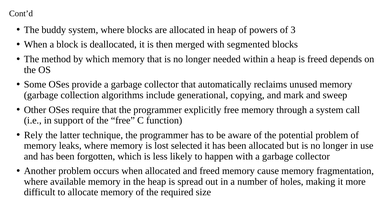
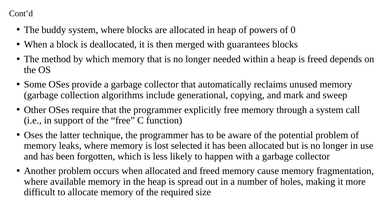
3: 3 -> 0 (293, 30)
segmented: segmented -> guarantees (248, 44)
Rely: Rely -> Oses (33, 135)
